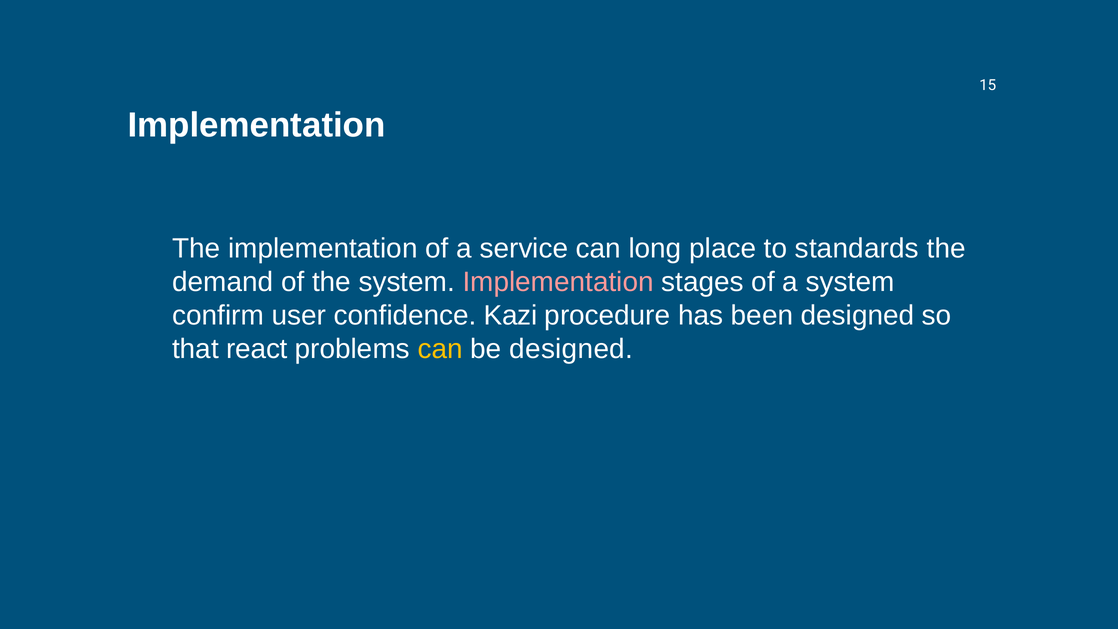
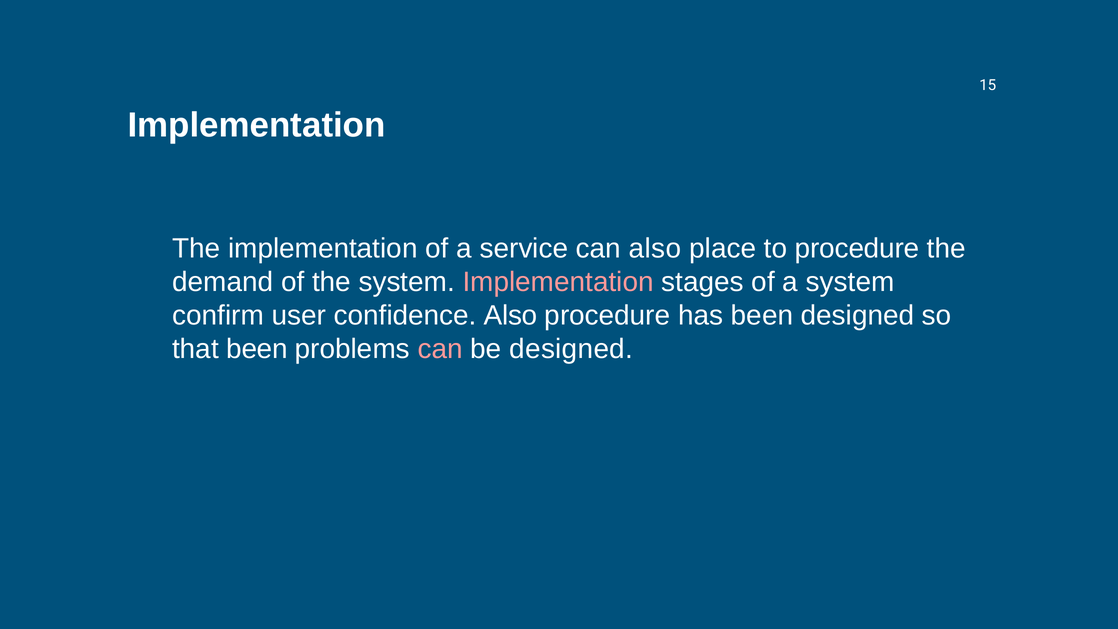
can long: long -> also (655, 248)
to standards: standards -> procedure (857, 248)
confidence Kazi: Kazi -> Also (510, 315)
that react: react -> been (257, 349)
can colour: yellow -> pink (440, 349)
